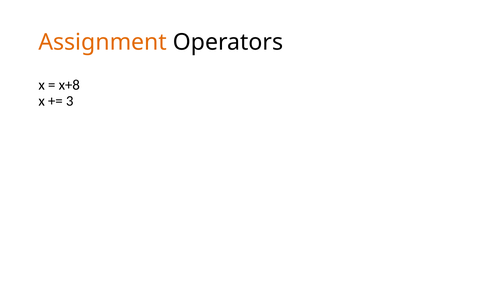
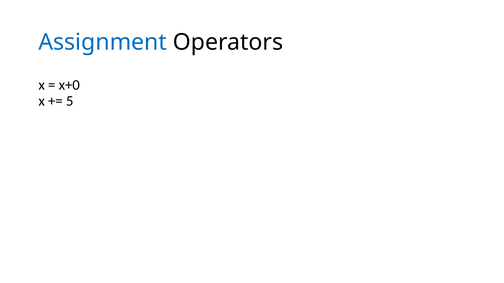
Assignment colour: orange -> blue (103, 42)
x+8: x+8 -> x+0 (69, 85)
3: 3 -> 5 (70, 101)
